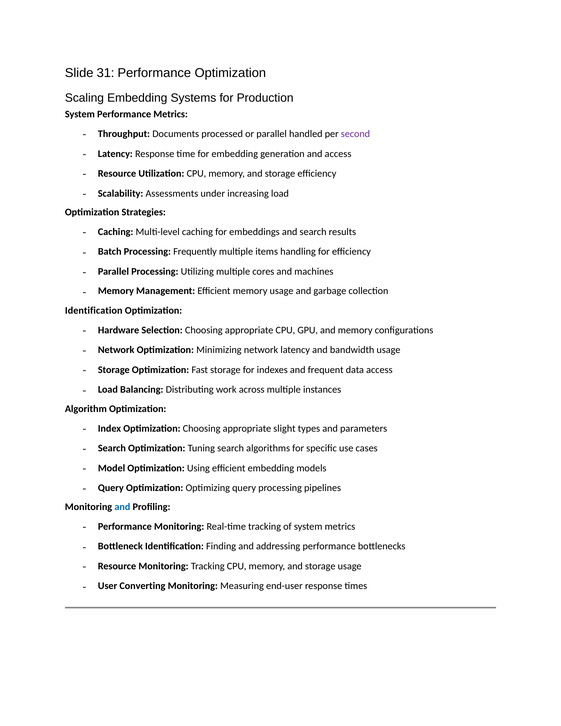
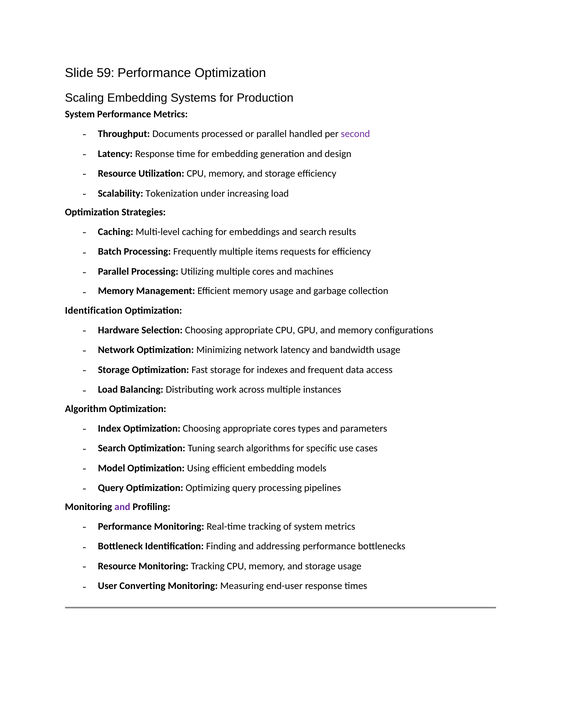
31: 31 -> 59 (106, 73)
and access: access -> design (338, 154)
Assessments: Assessments -> Tokenization (172, 194)
handling: handling -> requests (298, 252)
appropriate slight: slight -> cores (284, 428)
and colour: blue -> purple (122, 507)
